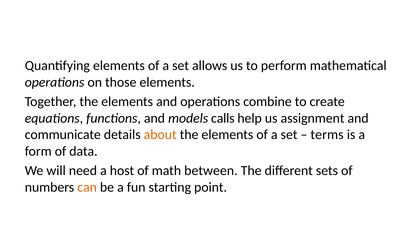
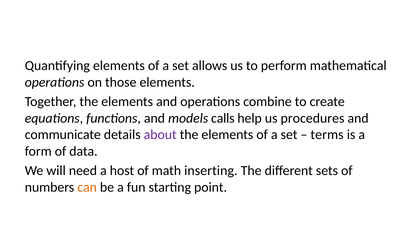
assignment: assignment -> procedures (313, 118)
about colour: orange -> purple (160, 134)
between: between -> inserting (211, 170)
